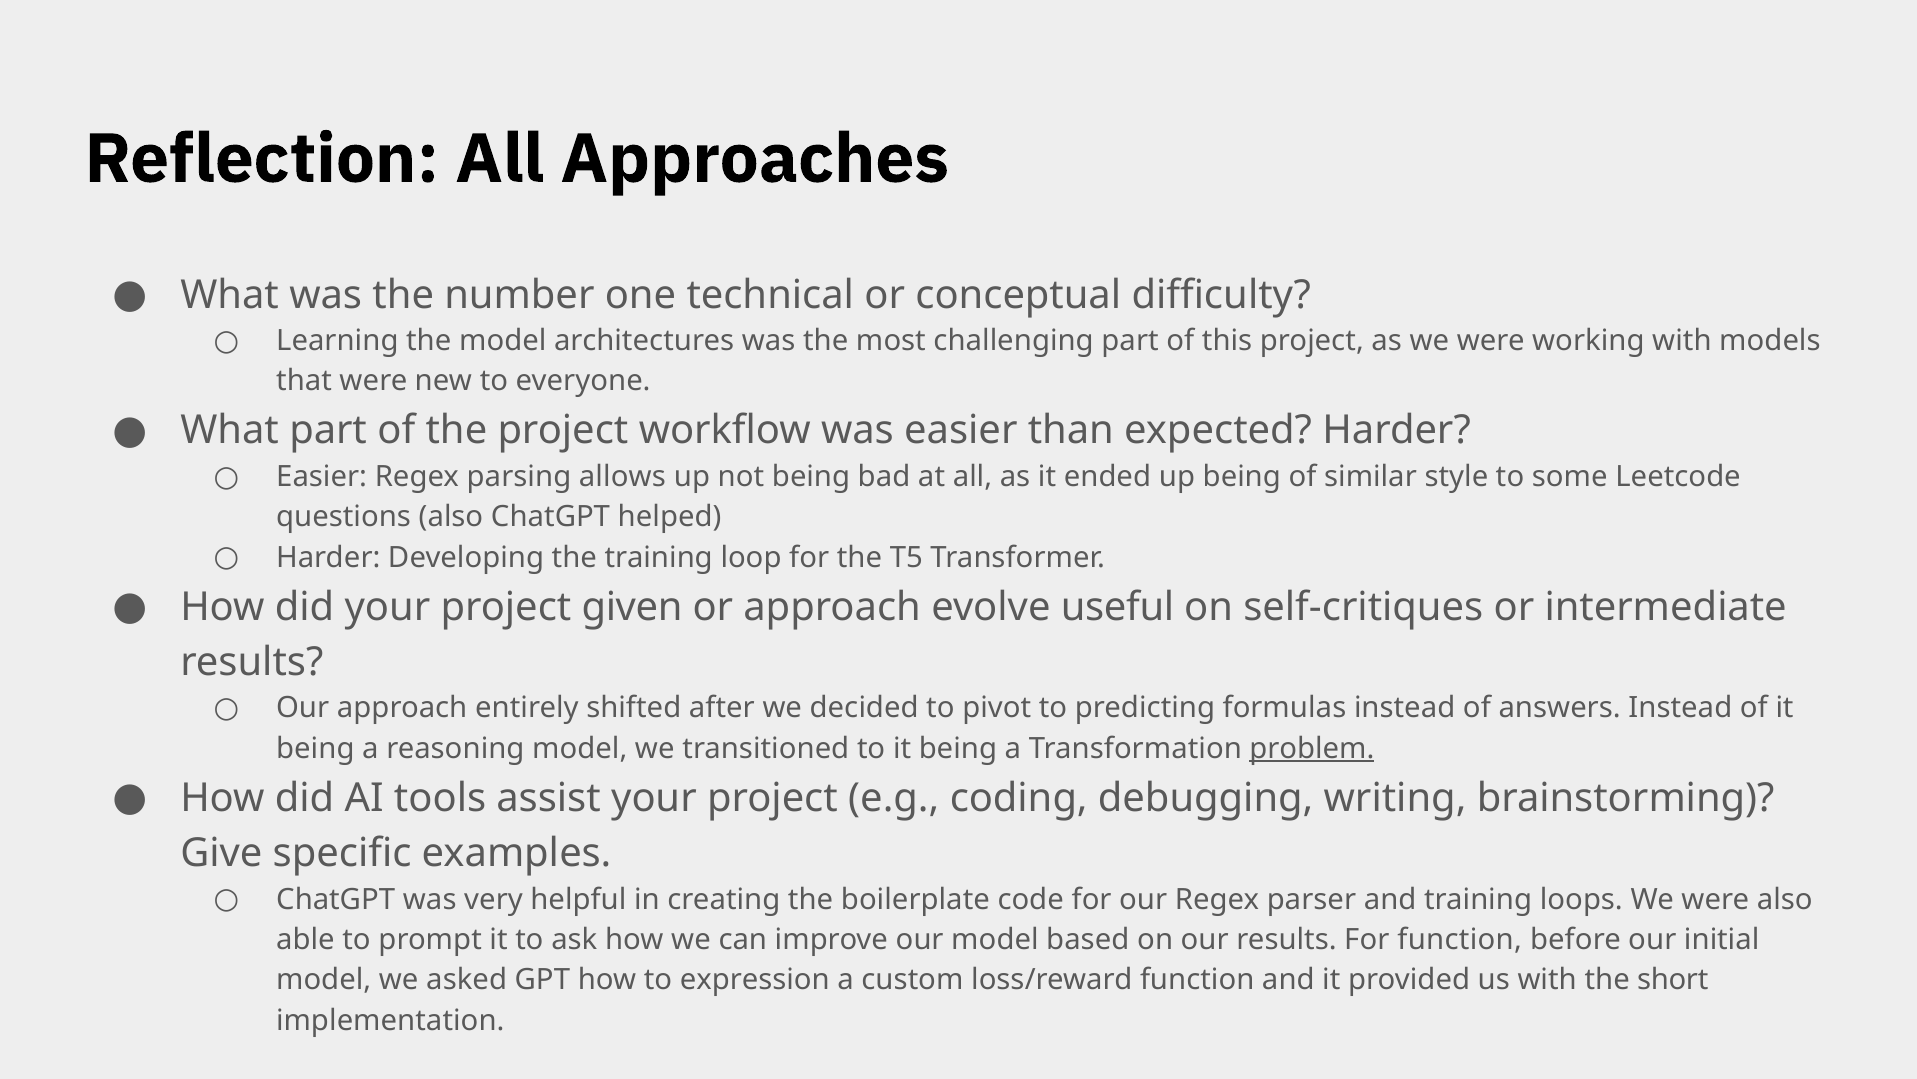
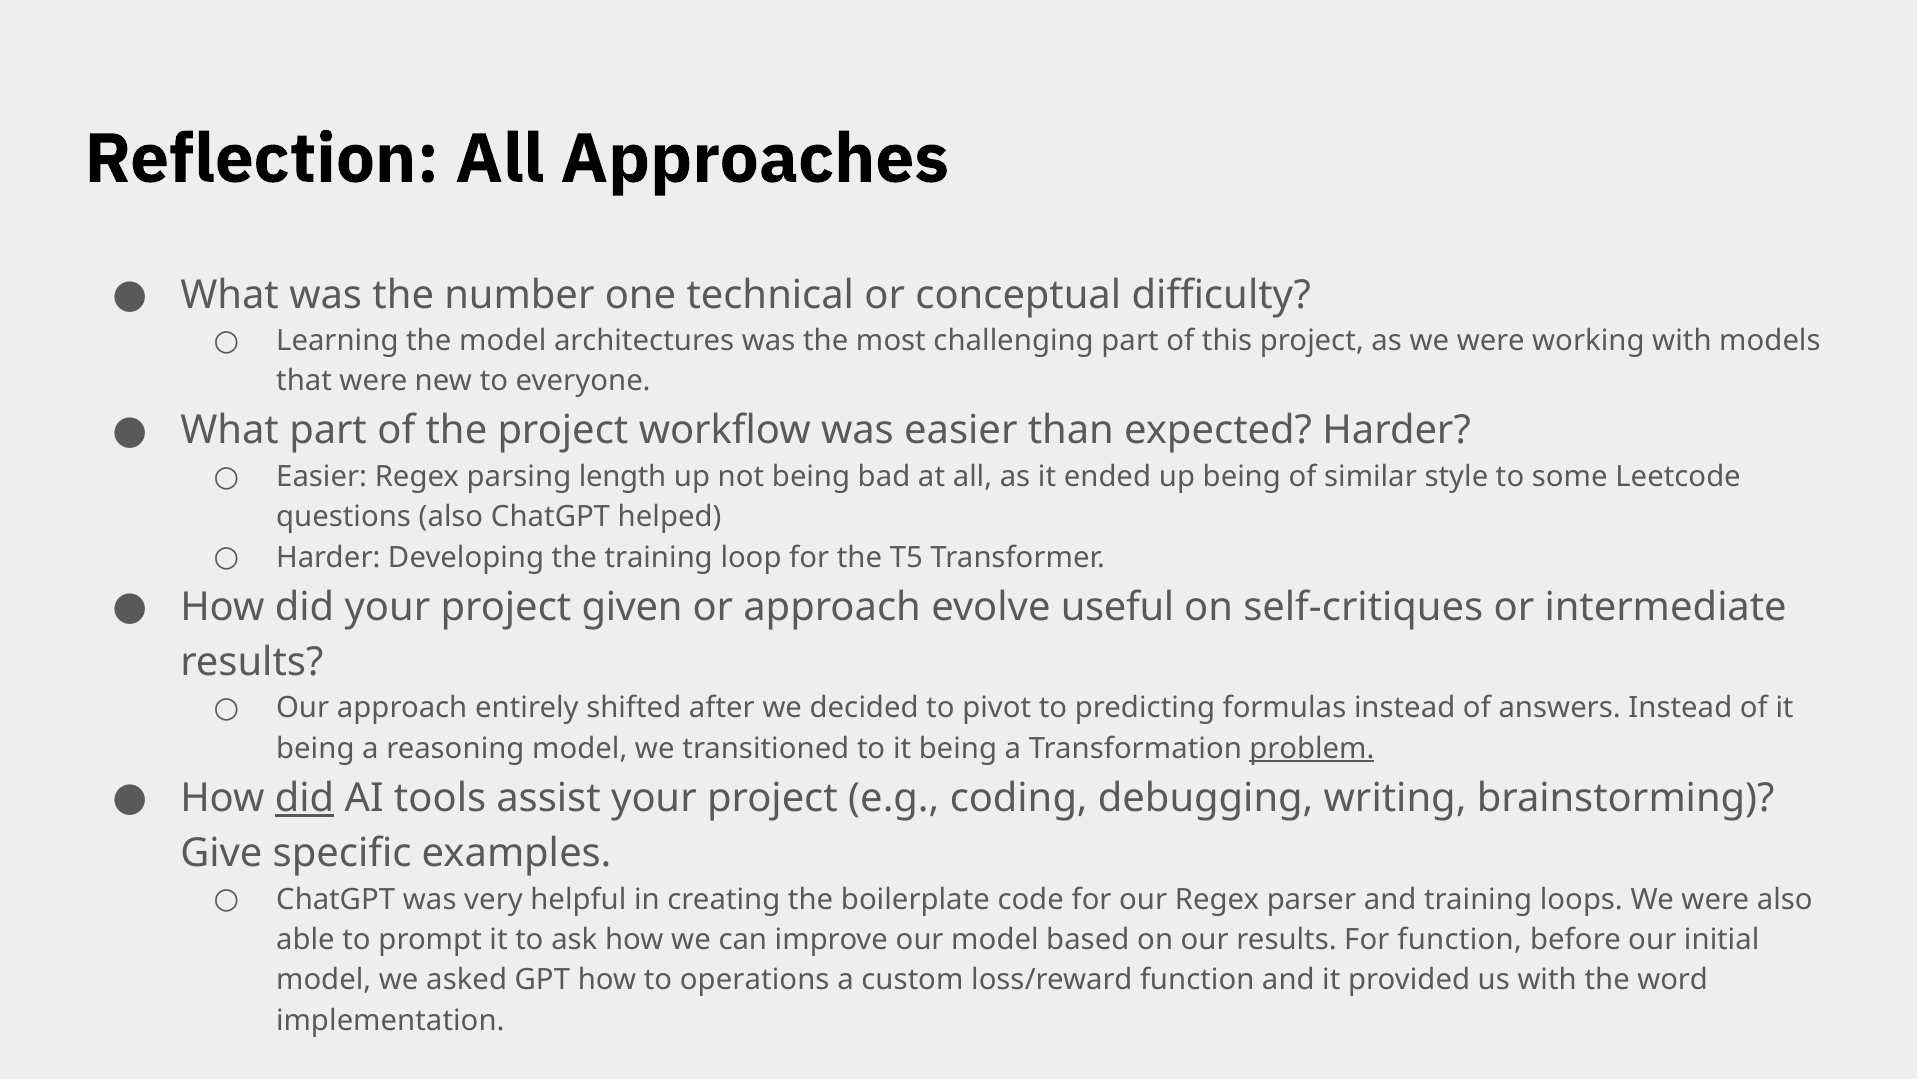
allows: allows -> length (623, 477)
did underline: none -> present (305, 798)
expression: expression -> operations (755, 980)
short: short -> word (1673, 980)
